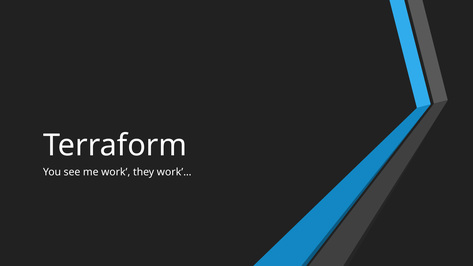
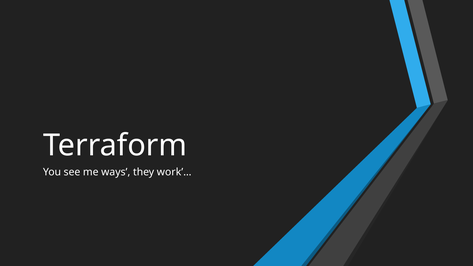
work: work -> ways (116, 172)
